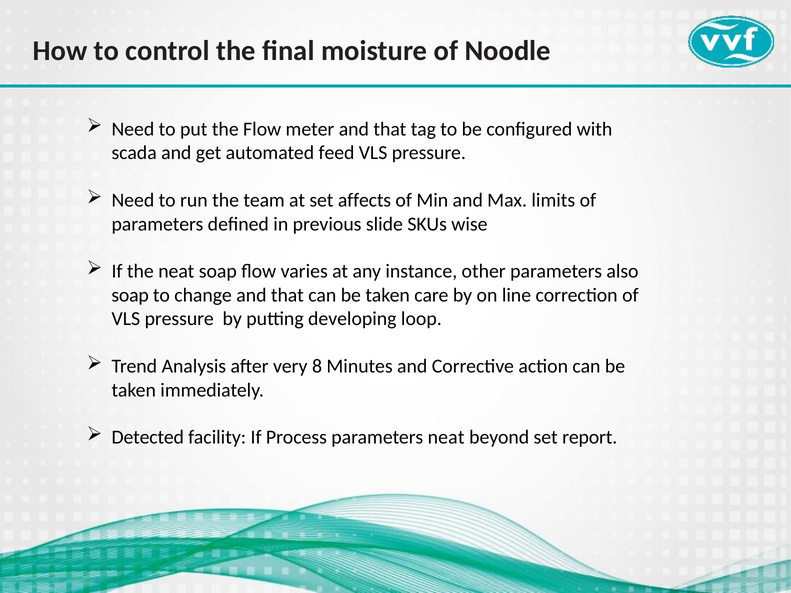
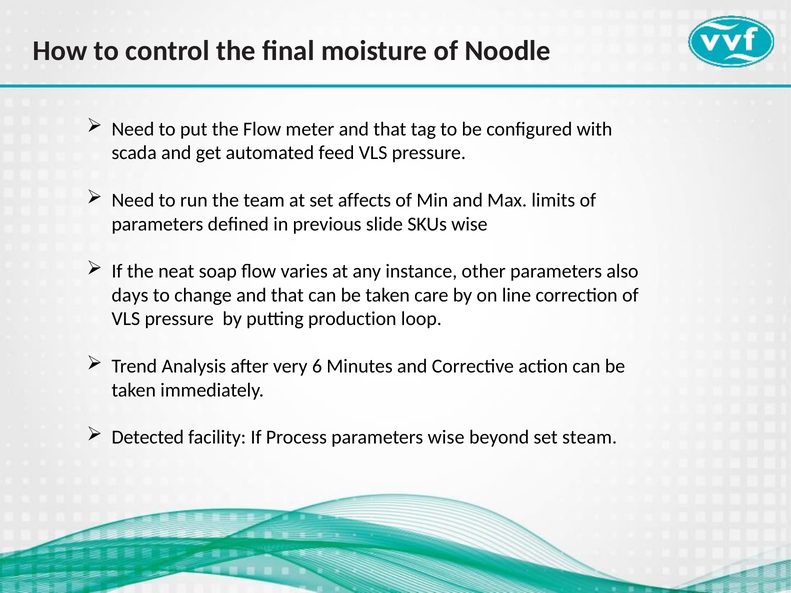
soap: soap -> days (130, 295)
developing: developing -> production (352, 319)
8: 8 -> 6 (317, 366)
parameters neat: neat -> wise (446, 438)
report: report -> steam (590, 438)
